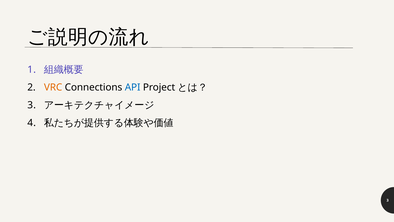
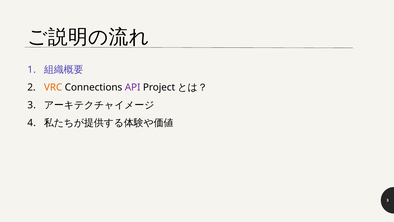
API colour: blue -> purple (133, 87)
